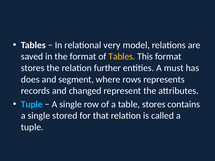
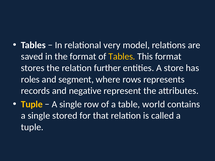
must: must -> store (174, 68)
does: does -> roles (30, 80)
changed: changed -> negative (85, 91)
Tuple colour: light blue -> yellow (32, 104)
table stores: stores -> world (154, 104)
